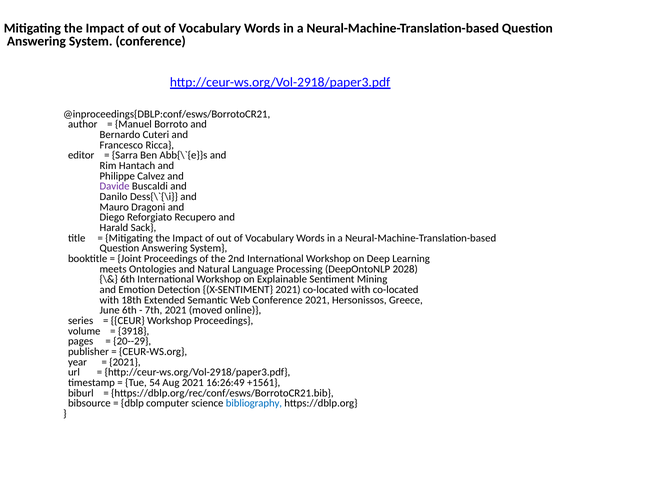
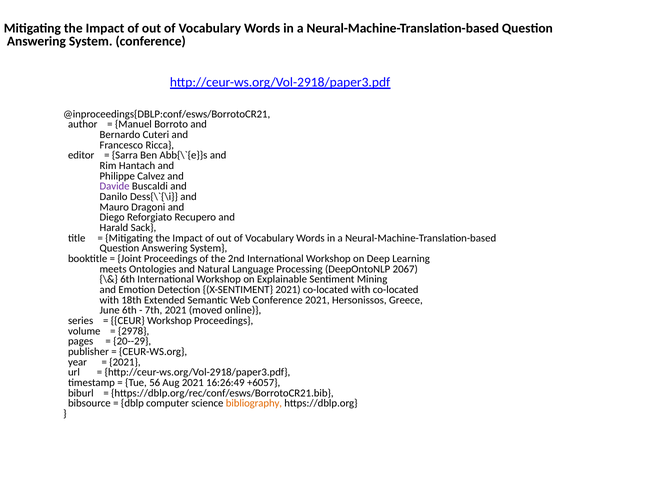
2028: 2028 -> 2067 (405, 269)
3918: 3918 -> 2978 (134, 331)
54: 54 -> 56 (155, 383)
+1561: +1561 -> +6057 (264, 383)
bibliography colour: blue -> orange (254, 404)
